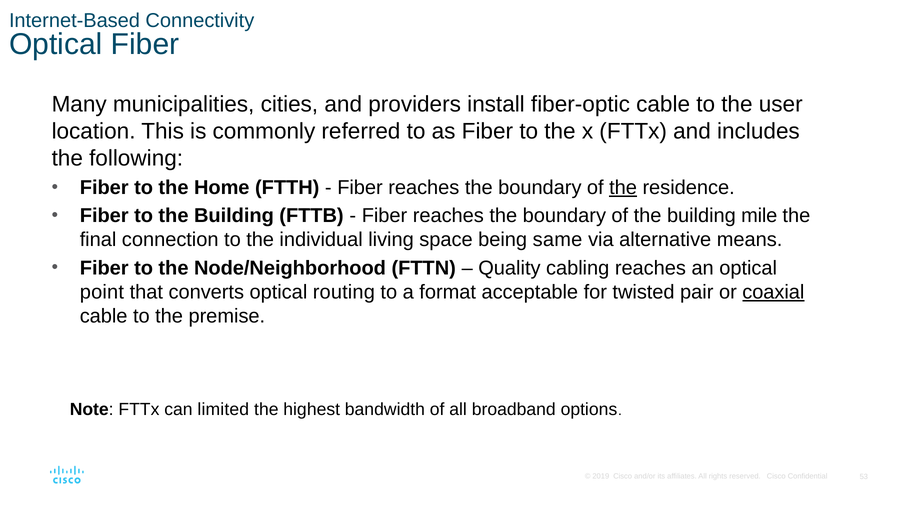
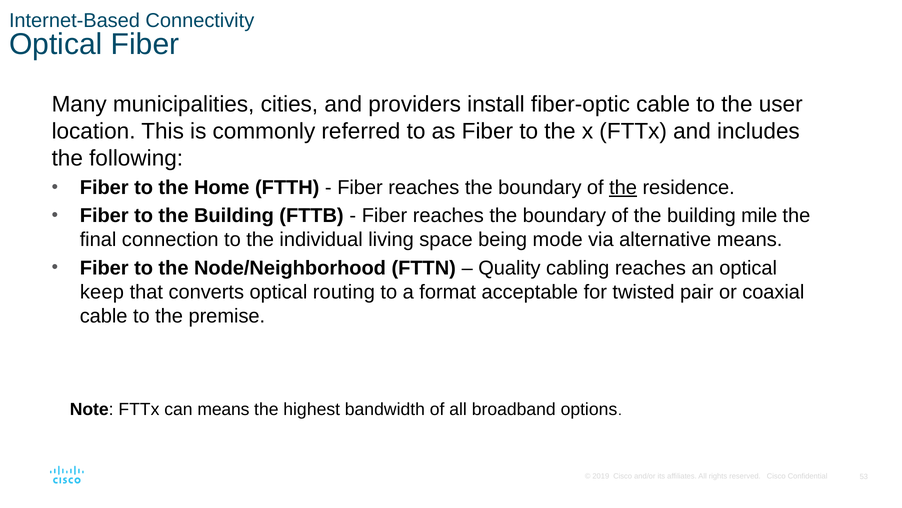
same: same -> mode (558, 240)
point: point -> keep (102, 292)
coaxial underline: present -> none (773, 292)
can limited: limited -> means (223, 409)
